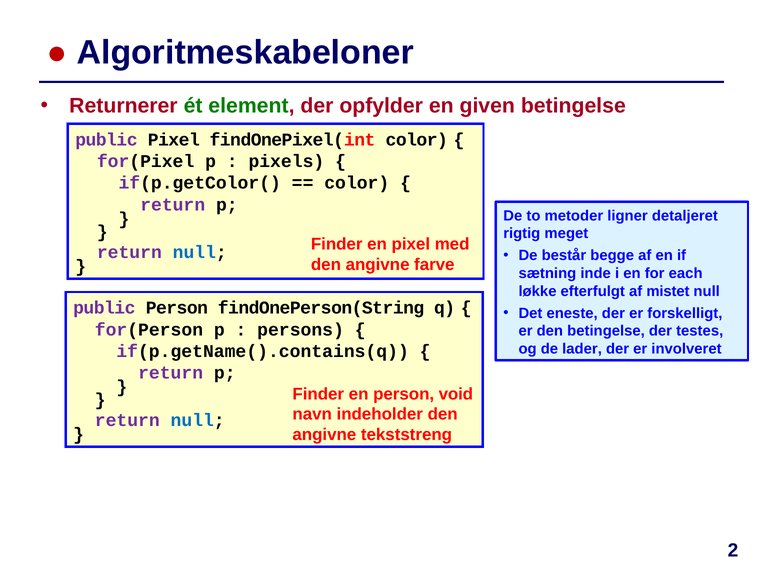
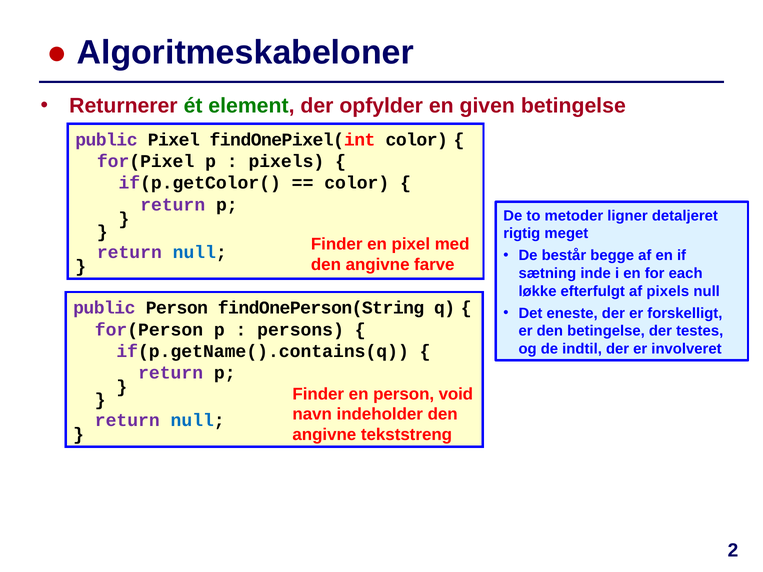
af mistet: mistet -> pixels (668, 291)
lader: lader -> indtil (582, 349)
